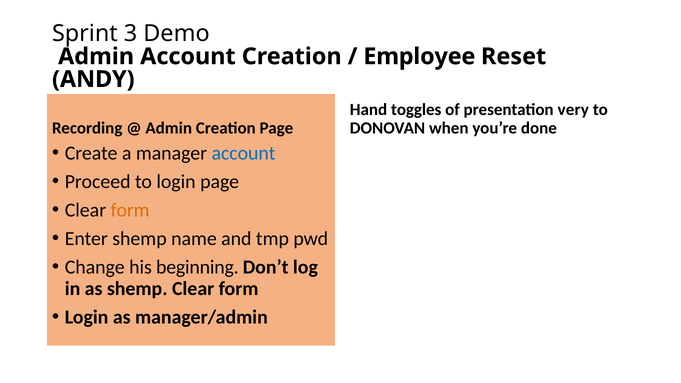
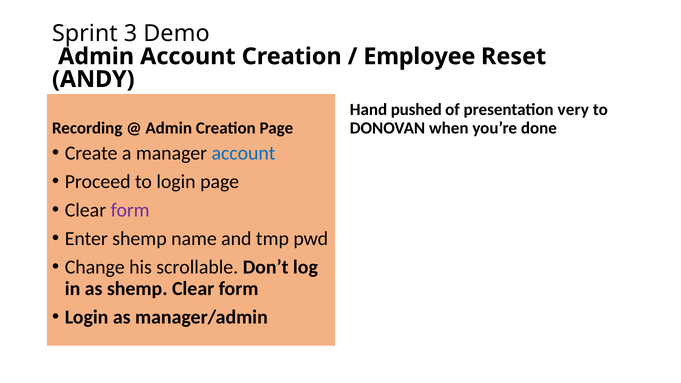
toggles: toggles -> pushed (416, 110)
form colour: orange -> purple (130, 210)
beginning: beginning -> scrollable (197, 267)
